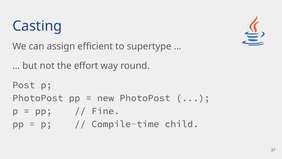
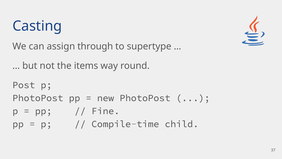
efficient: efficient -> through (95, 46)
effort: effort -> items (86, 66)
